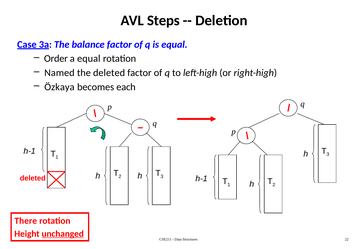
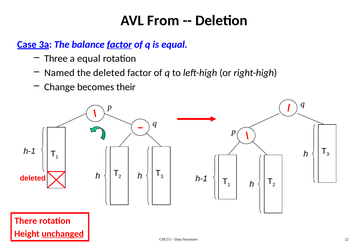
Steps: Steps -> From (163, 20)
factor underline: none -> present (119, 44)
Order: Order -> Three (56, 59)
Özkaya: Özkaya -> Change (60, 87)
each: each -> their (126, 87)
